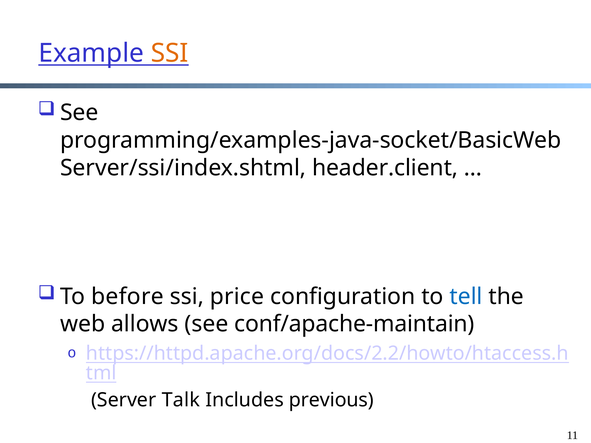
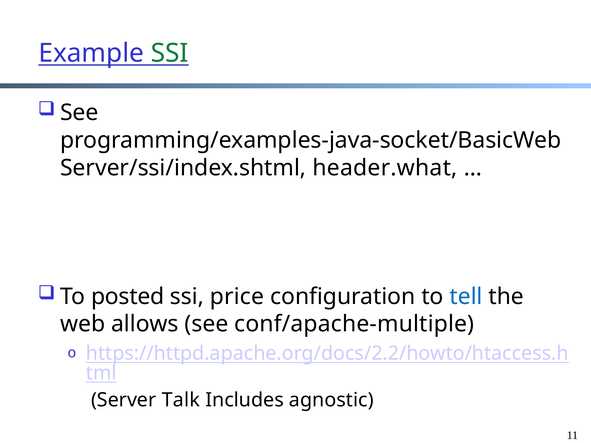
SSI colour: orange -> green (170, 53)
header.client: header.client -> header.what (385, 168)
before: before -> posted (128, 297)
conf/apache-maintain: conf/apache-maintain -> conf/apache-multiple (354, 324)
previous: previous -> agnostic (331, 400)
